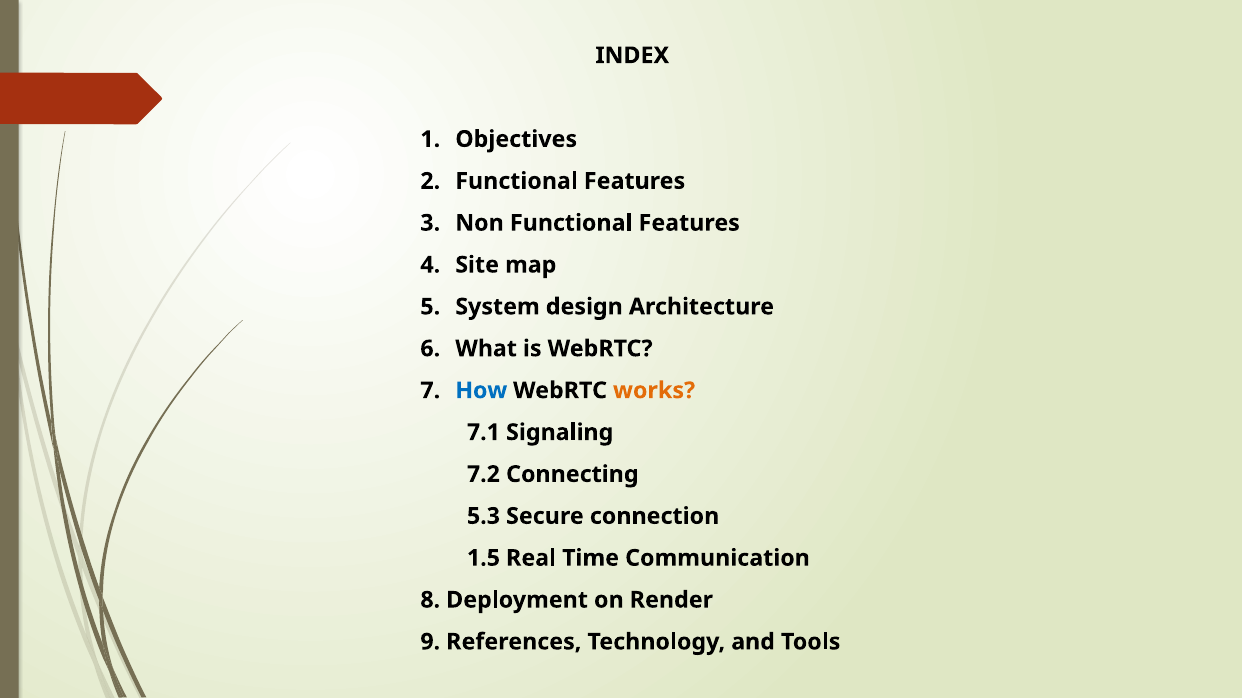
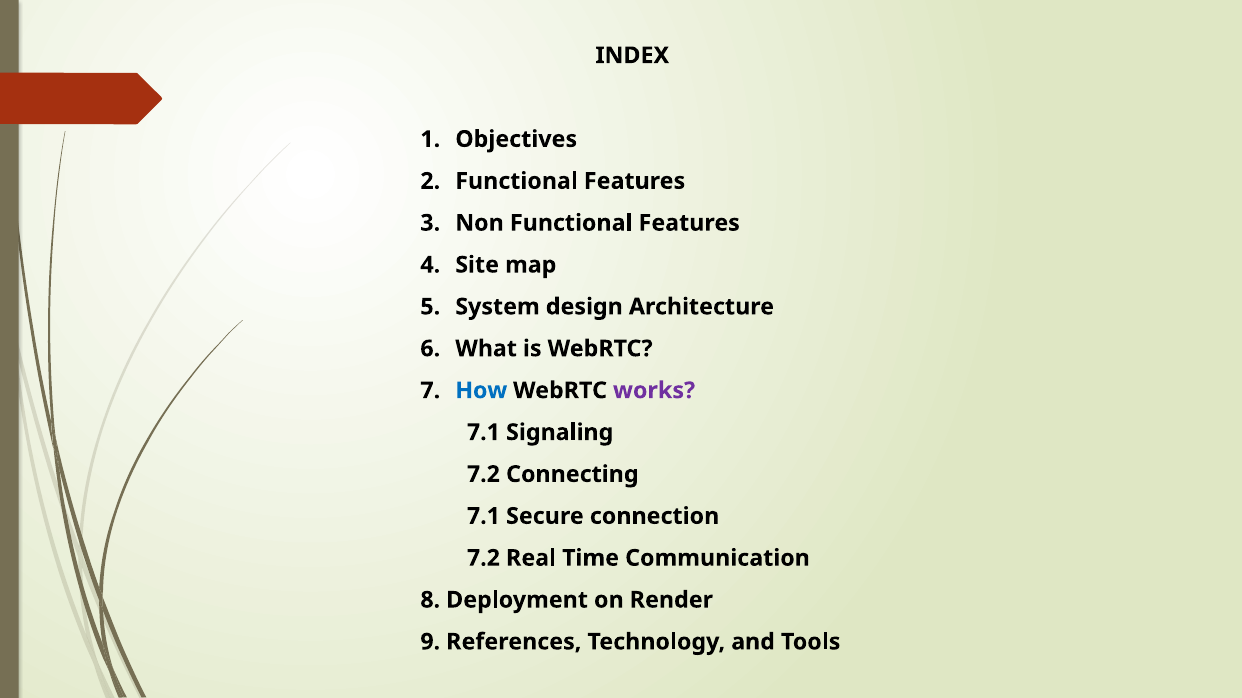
works colour: orange -> purple (654, 391)
5.3: 5.3 -> 7.1 (483, 517)
1.5: 1.5 -> 7.2 (483, 559)
